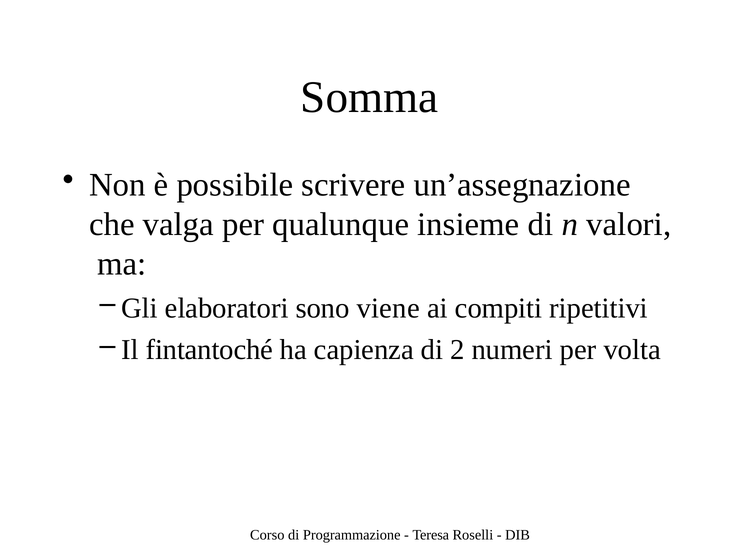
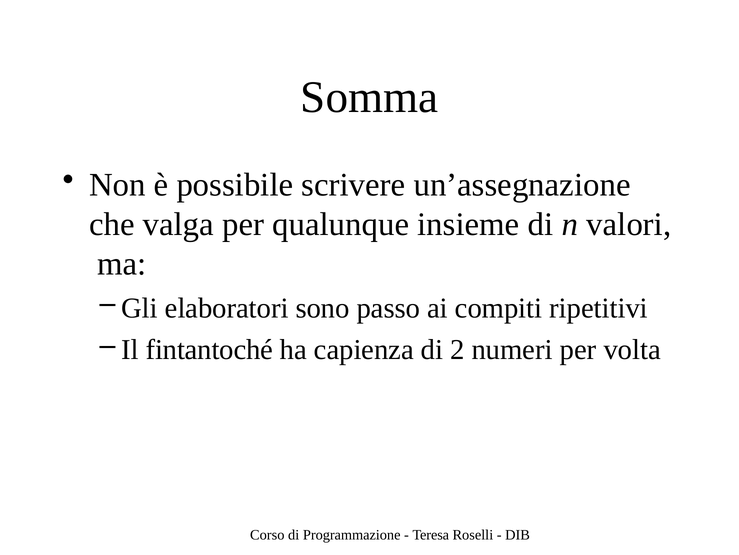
viene: viene -> passo (388, 308)
